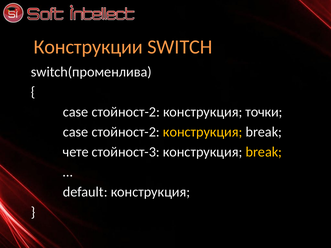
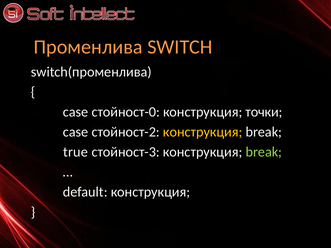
Конструкции: Конструкции -> Променлива (88, 47)
стойност-2: стойност-2 -> стойност-0 (126, 112)
чете: чете -> true (76, 152)
break colour: yellow -> light green (264, 152)
